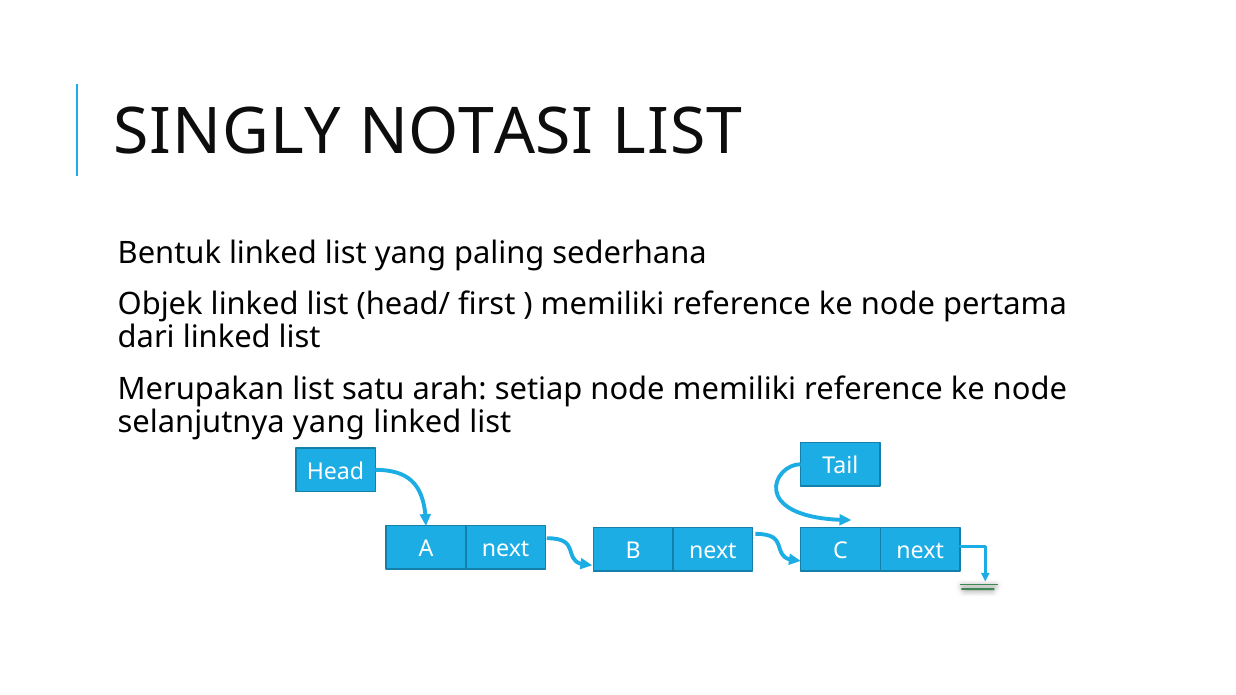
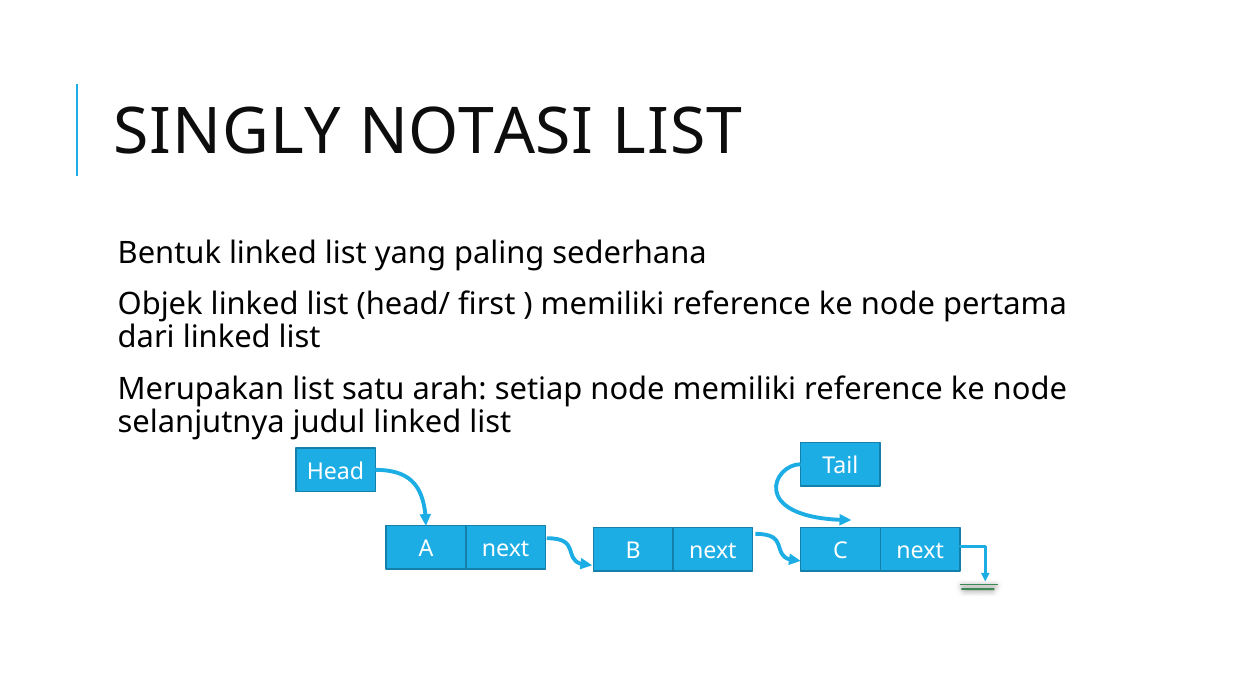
selanjutnya yang: yang -> judul (329, 422)
